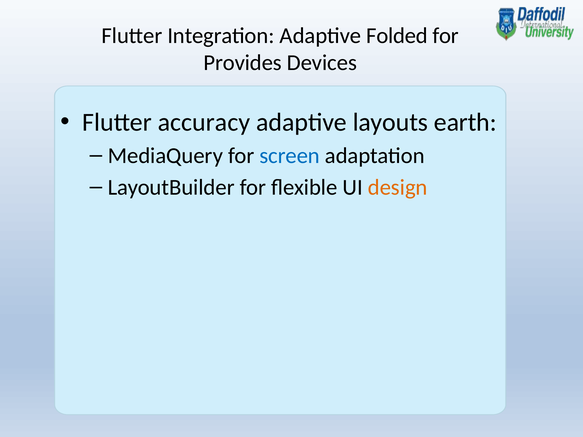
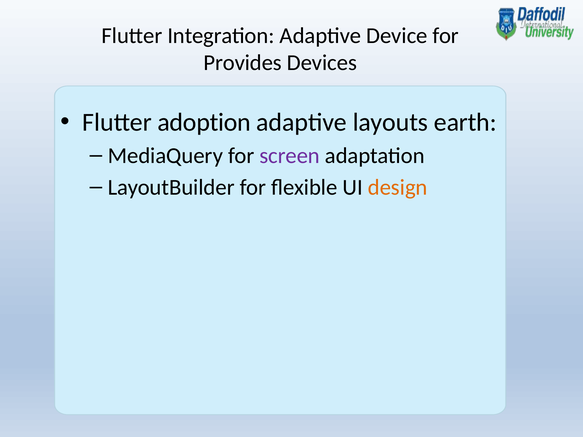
Folded: Folded -> Device (397, 36)
accuracy: accuracy -> adoption (204, 122)
screen colour: blue -> purple (290, 156)
